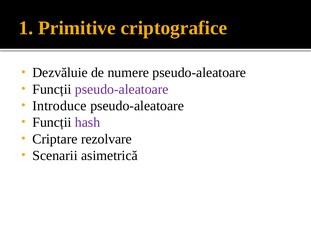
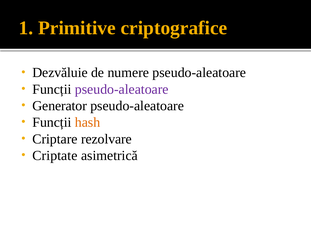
Introduce: Introduce -> Generator (60, 106)
hash colour: purple -> orange (88, 123)
Scenarii: Scenarii -> Criptate (55, 156)
